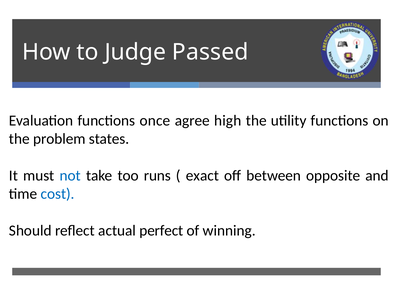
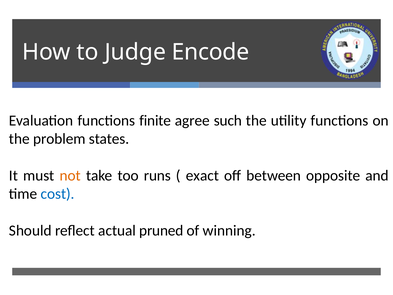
Passed: Passed -> Encode (210, 52)
once: once -> finite (155, 120)
high: high -> such (228, 120)
not colour: blue -> orange (70, 175)
perfect: perfect -> pruned (161, 230)
